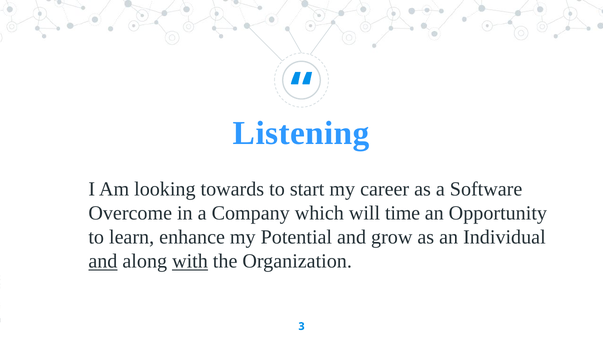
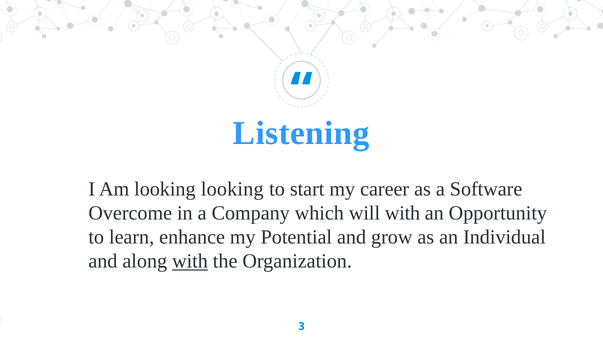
looking towards: towards -> looking (232, 189)
will time: time -> with (403, 213)
and underline: present -> none (103, 261)
